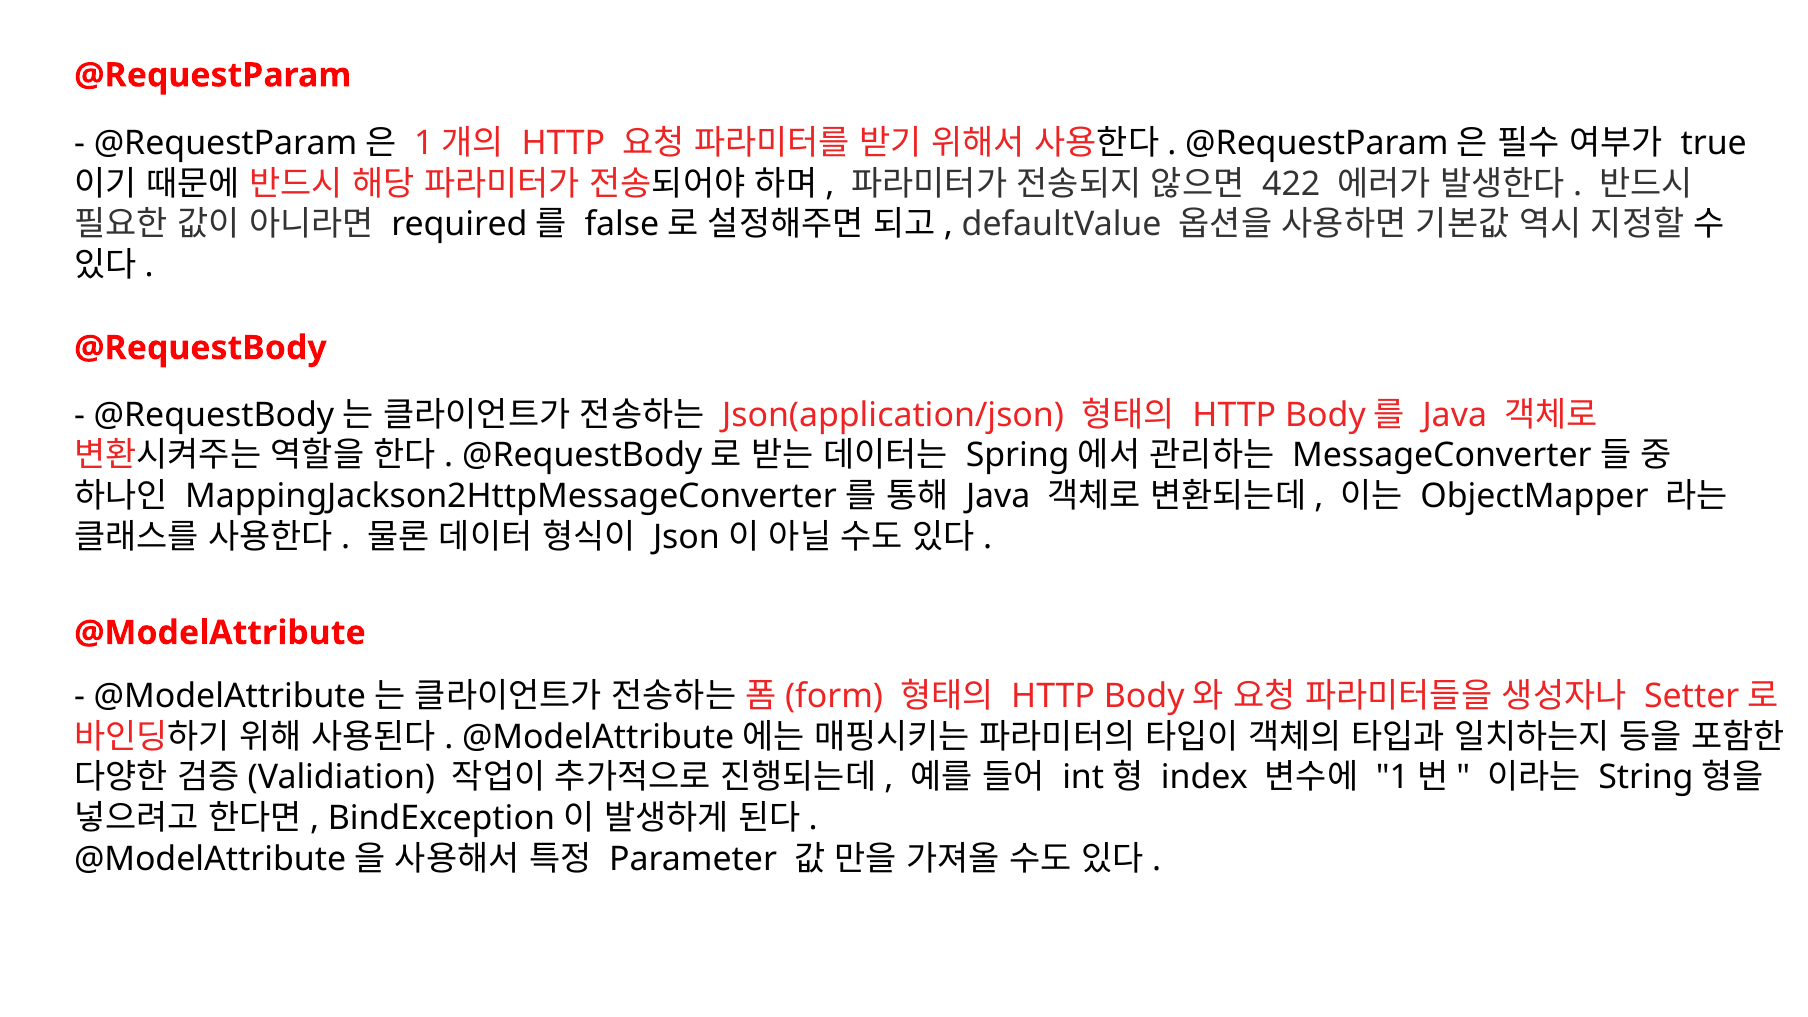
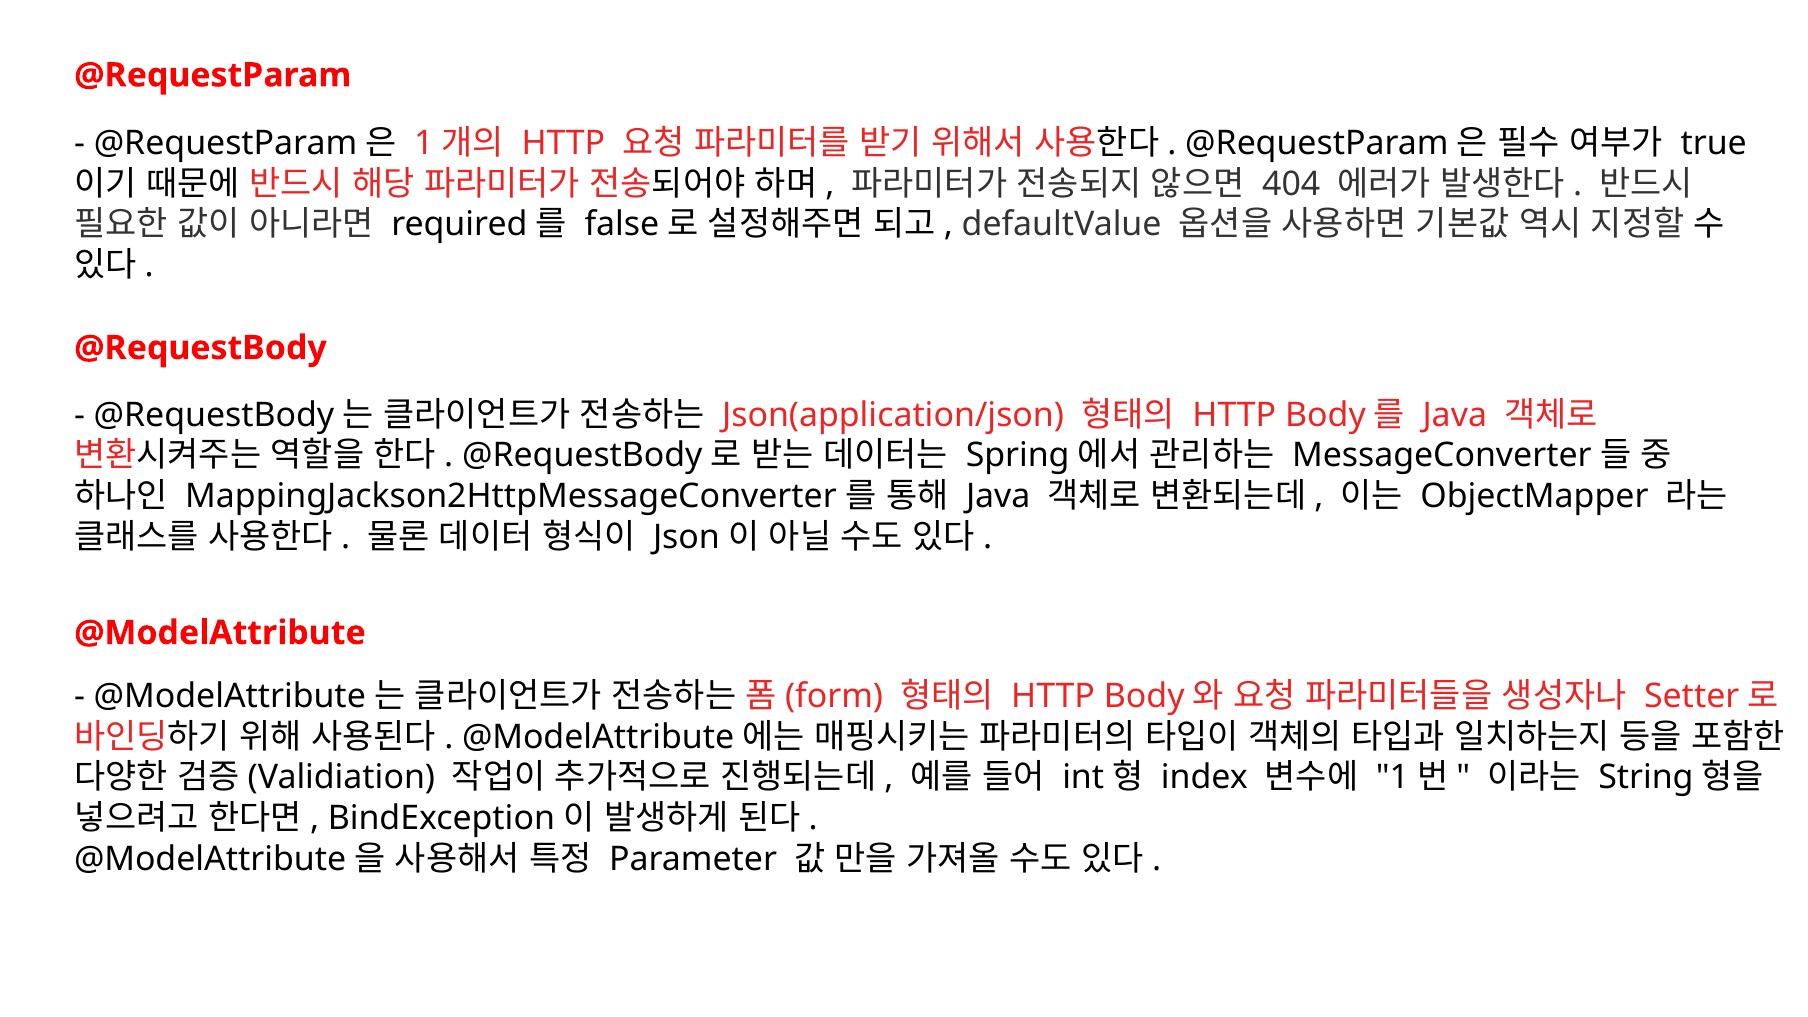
422: 422 -> 404 (1291, 184)
